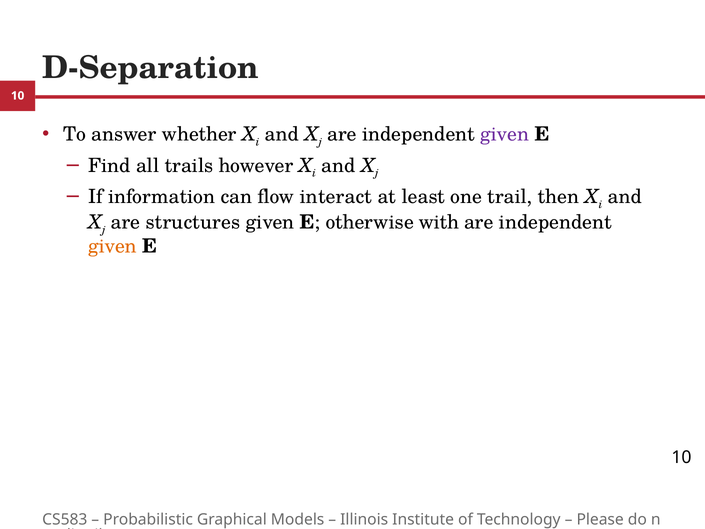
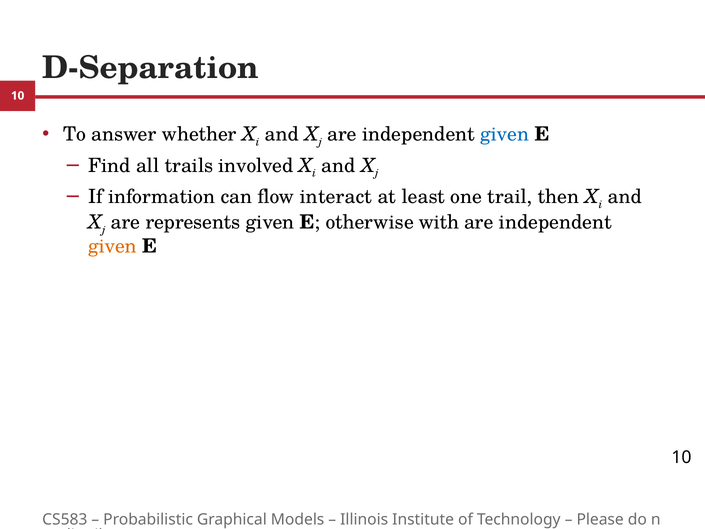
given colour: purple -> blue (505, 134)
however: however -> involved (256, 166)
structures: structures -> represents (193, 222)
